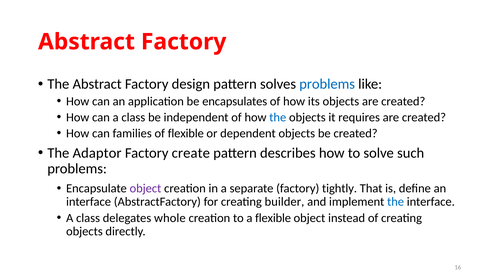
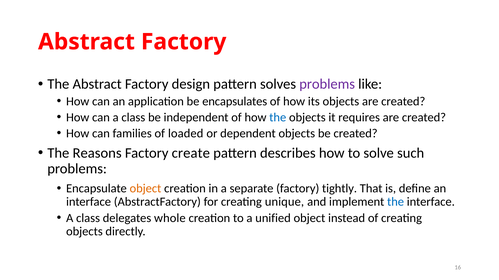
problems colour: blue -> purple (327, 84)
of flexible: flexible -> loaded (186, 134)
Adaptor: Adaptor -> Reasons (97, 153)
object colour: purple -> orange (145, 189)
builder: builder -> unique (284, 202)
a flexible: flexible -> unified (273, 218)
